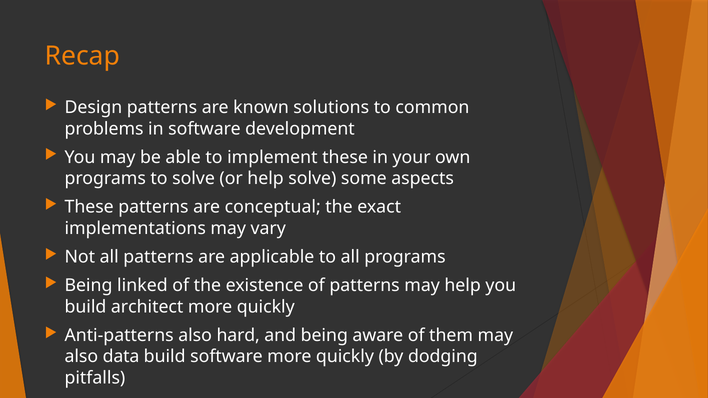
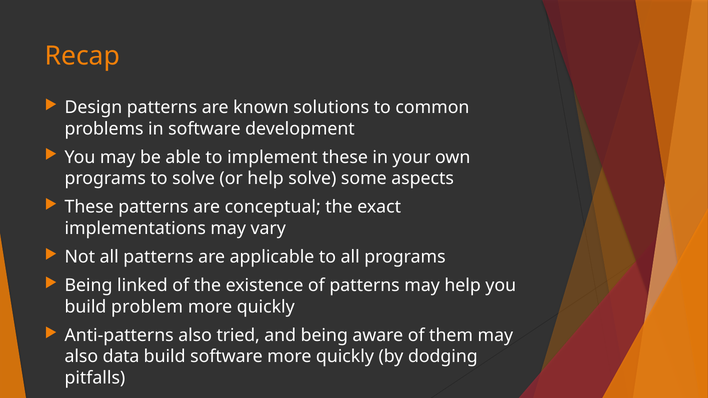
architect: architect -> problem (147, 307)
hard: hard -> tried (238, 336)
